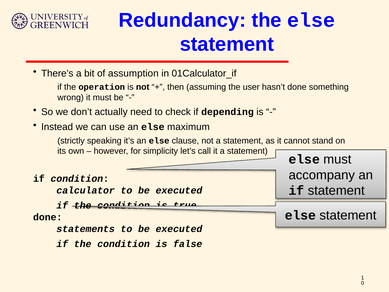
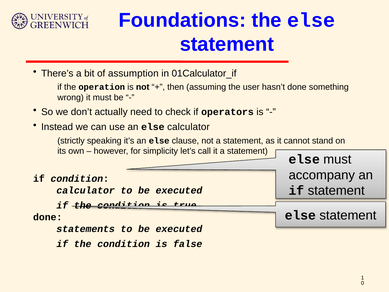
Redundancy: Redundancy -> Foundations (182, 20)
depending: depending -> operators (227, 112)
else maximum: maximum -> calculator (188, 127)
